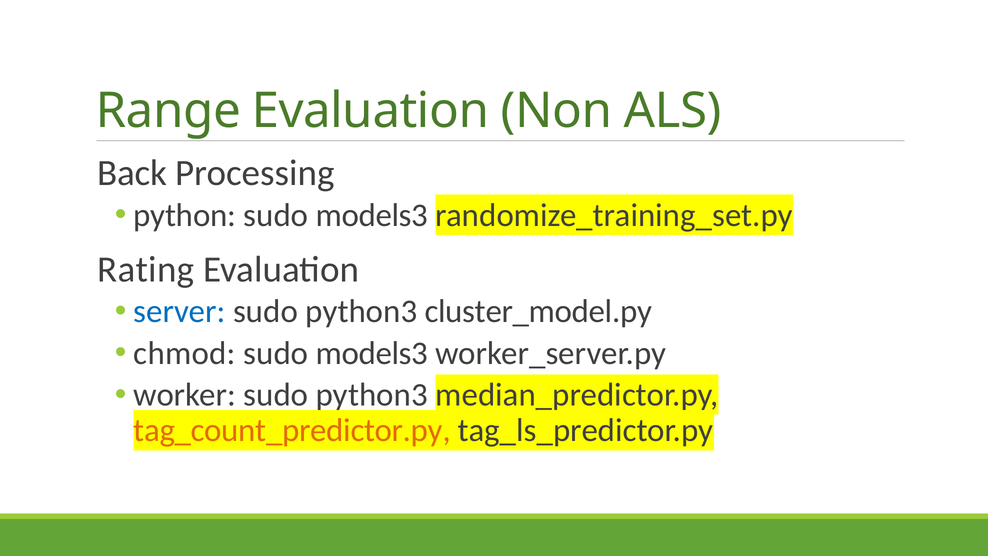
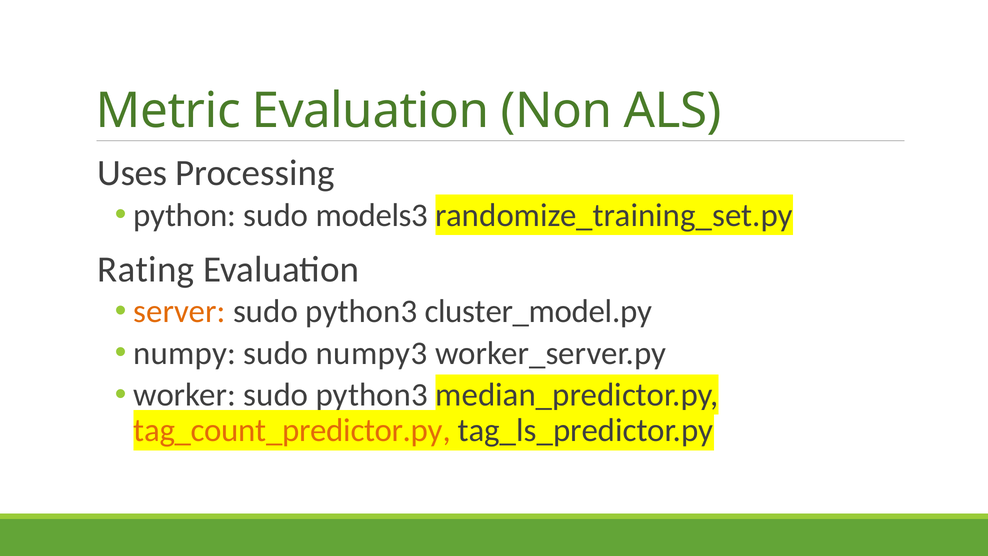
Range: Range -> Metric (168, 111)
Back: Back -> Uses (132, 173)
server colour: blue -> orange (179, 311)
chmod: chmod -> numpy (185, 353)
models3: models3 -> numpy3 (372, 353)
